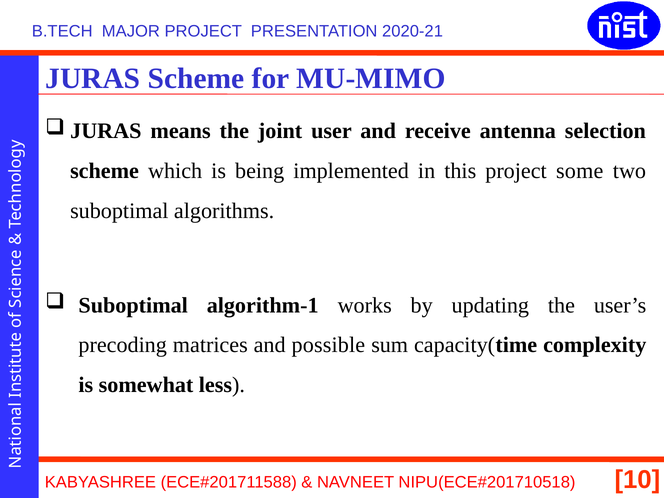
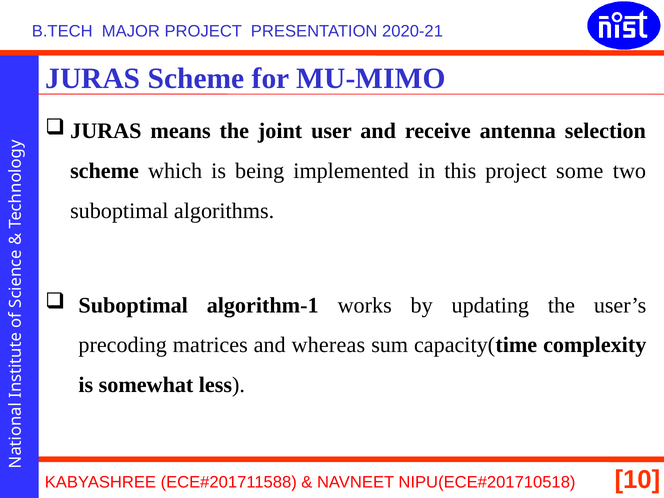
possible: possible -> whereas (328, 345)
